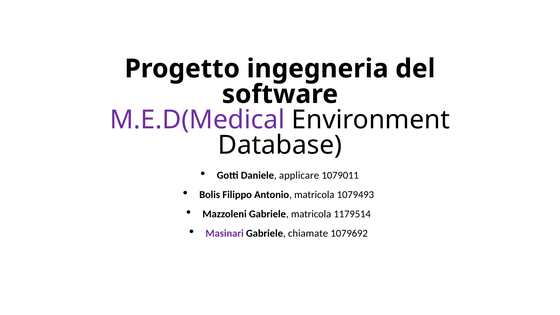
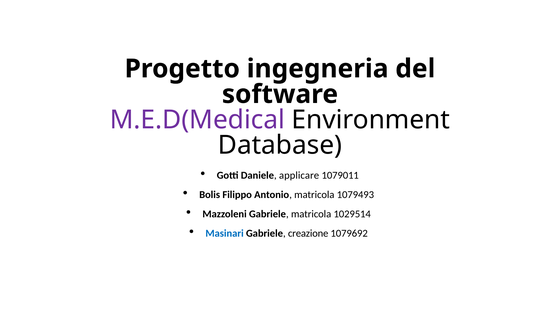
1179514: 1179514 -> 1029514 (352, 214)
Masinari colour: purple -> blue (225, 233)
chiamate: chiamate -> creazione (308, 233)
